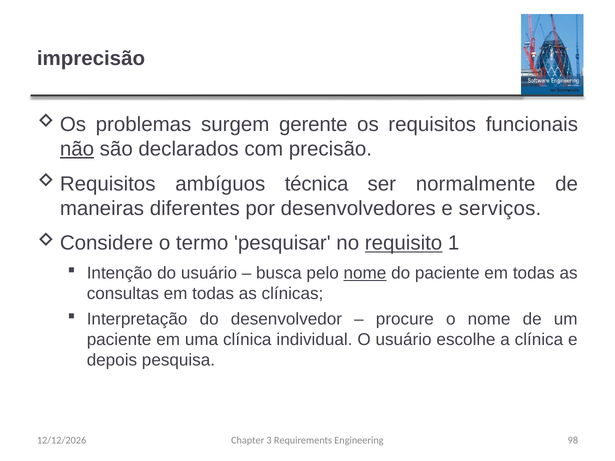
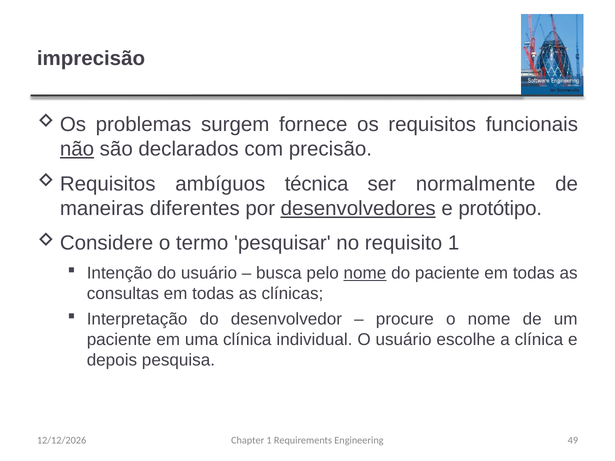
gerente: gerente -> fornece (313, 124)
desenvolvedores underline: none -> present (358, 208)
serviços: serviços -> protótipo (500, 208)
requisito underline: present -> none (404, 243)
Chapter 3: 3 -> 1 (269, 440)
98: 98 -> 49 (573, 440)
